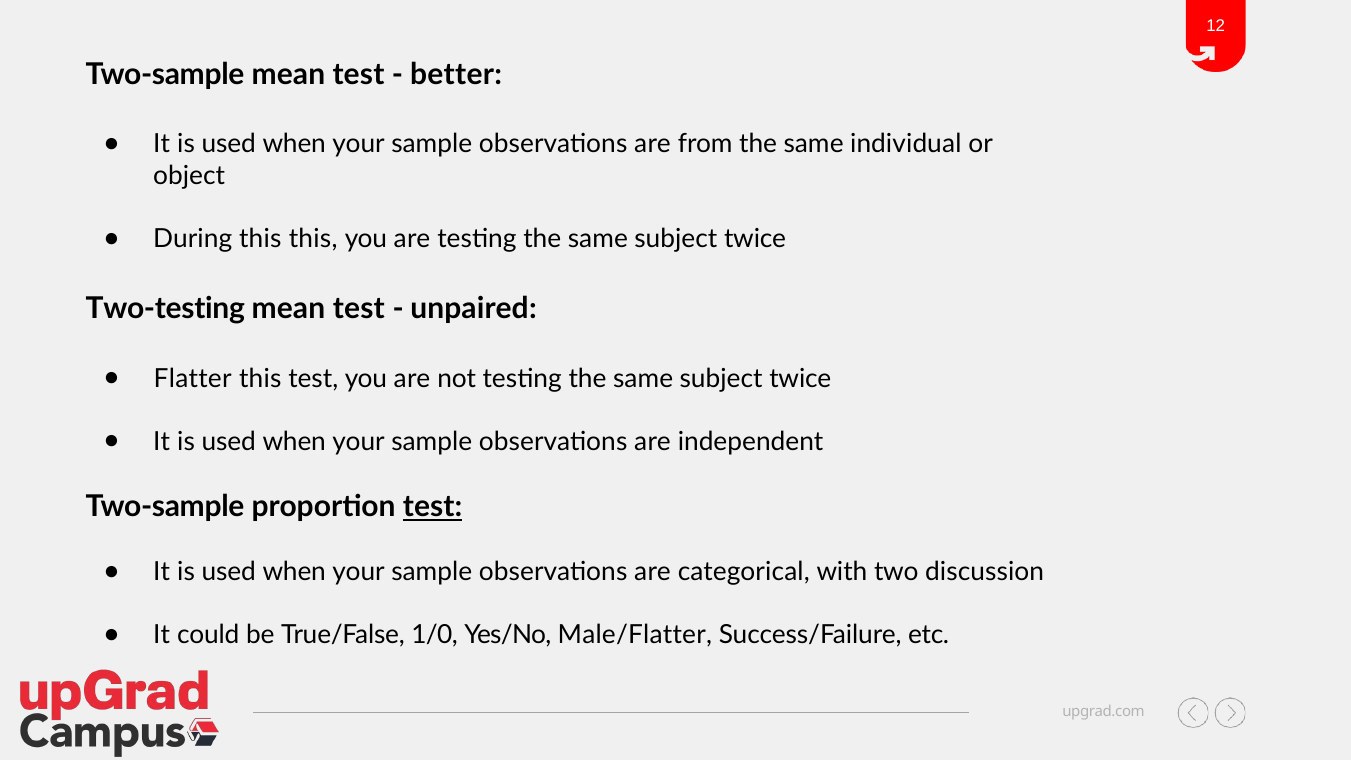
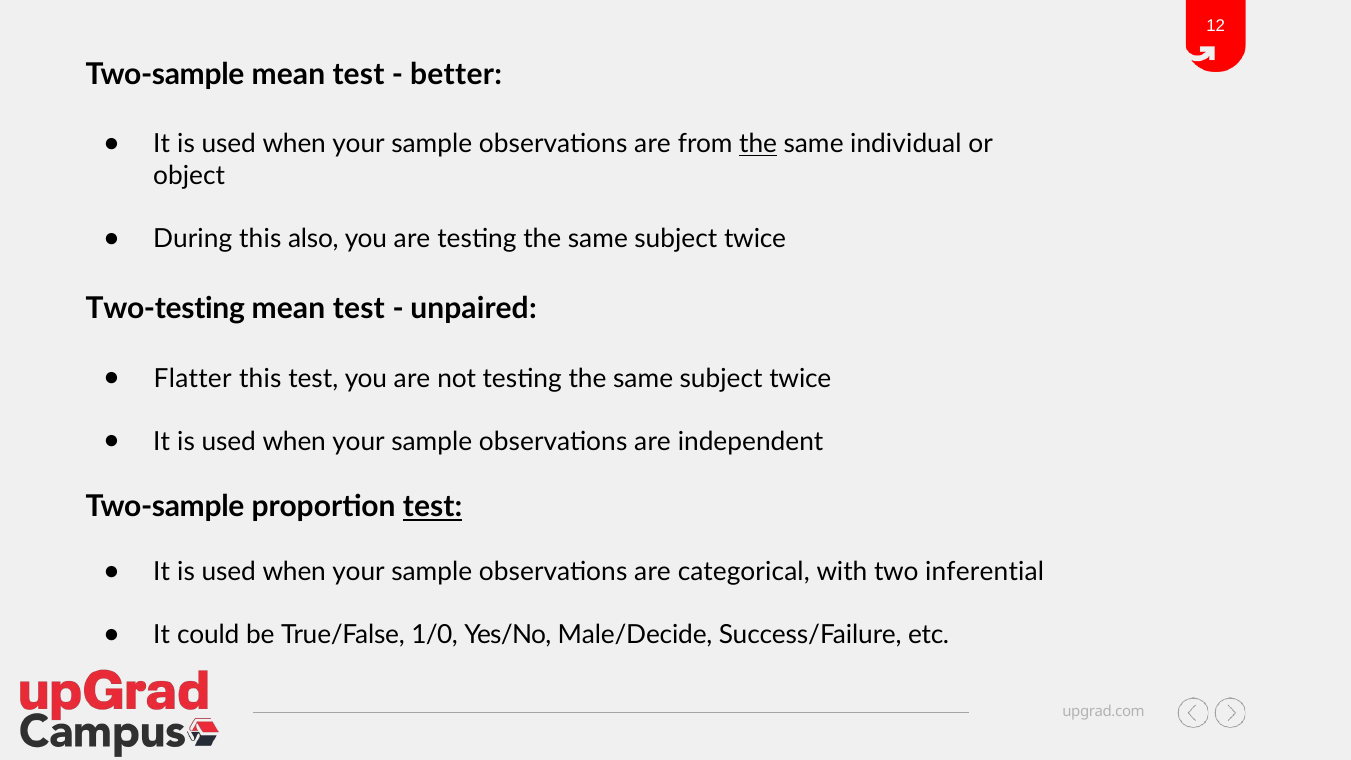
the underline: none -> present (758, 144)
this this: this -> also (313, 239)
discussion: discussion -> inferential (985, 572)
Male/Flatter: Male/Flatter -> Male/Decide (635, 635)
